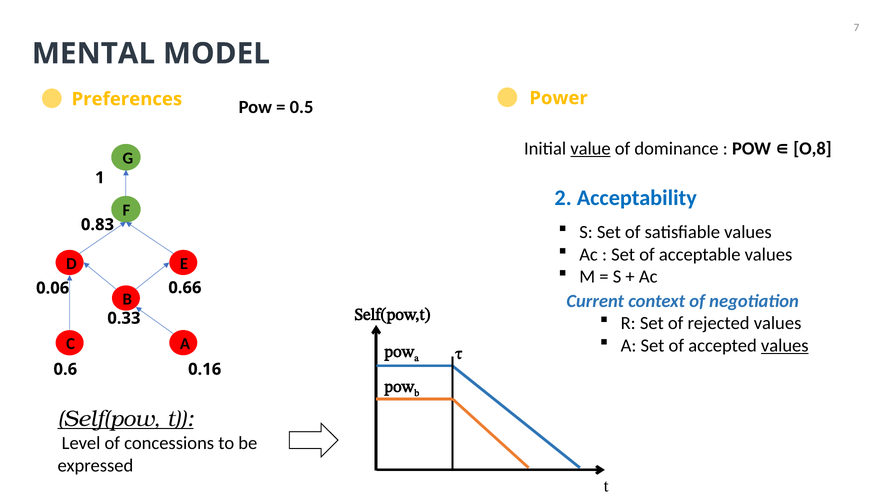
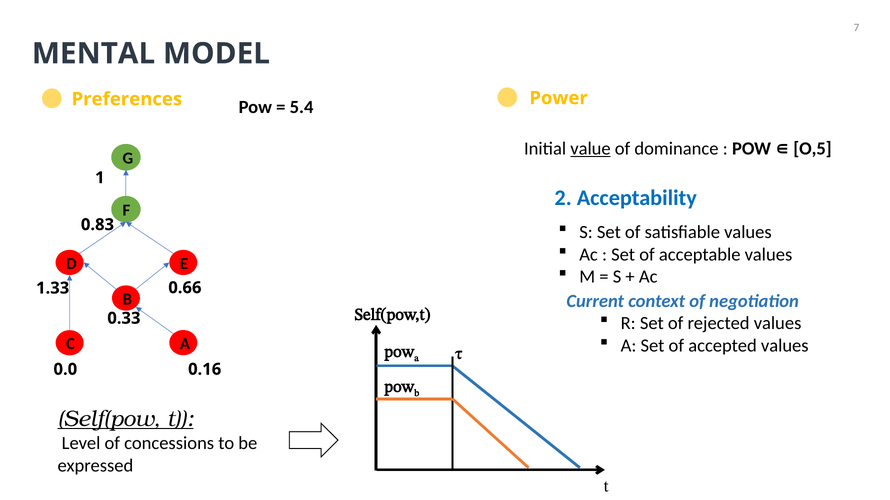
0.5: 0.5 -> 5.4 (302, 107)
O,8: O,8 -> O,5 (813, 149)
0.06: 0.06 -> 1.33 (53, 288)
values underline: present -> none (785, 346)
0.6: 0.6 -> 0.0 (65, 370)
